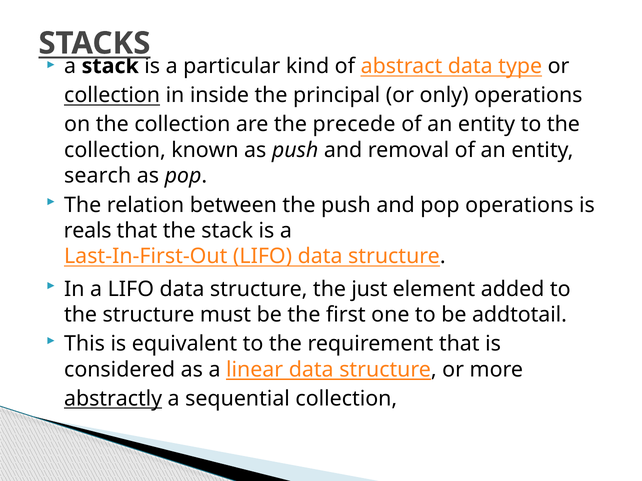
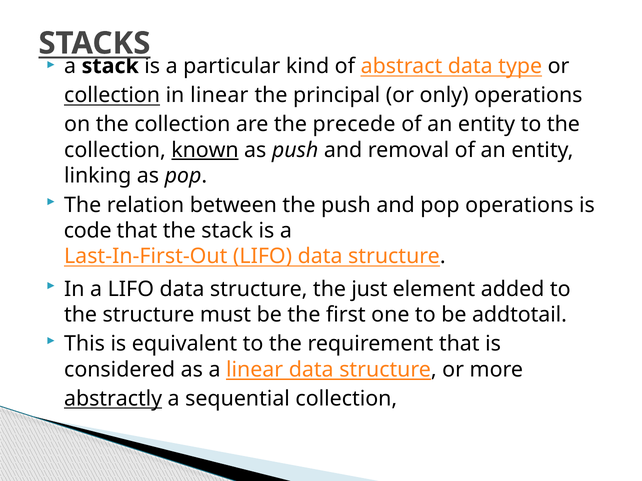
in inside: inside -> linear (219, 95)
known underline: none -> present (205, 150)
search: search -> linking (98, 176)
reals: reals -> code (88, 231)
